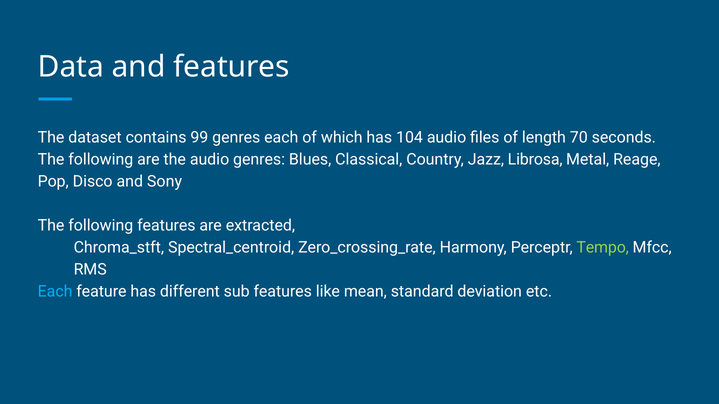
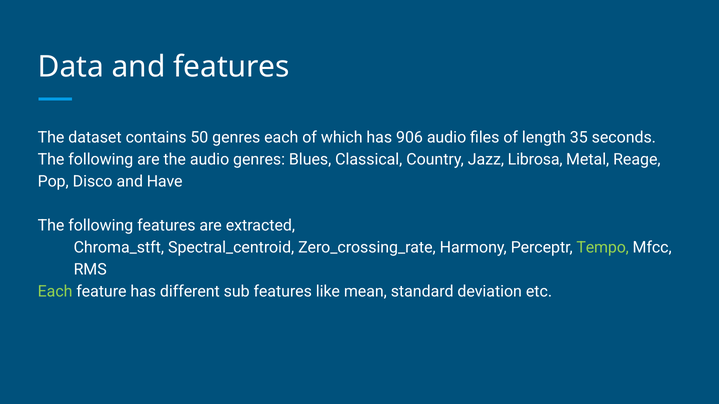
99: 99 -> 50 (199, 138)
104: 104 -> 906 (409, 138)
70: 70 -> 35 (579, 138)
Sony: Sony -> Have (165, 182)
Each colour: light blue -> light green (55, 292)
